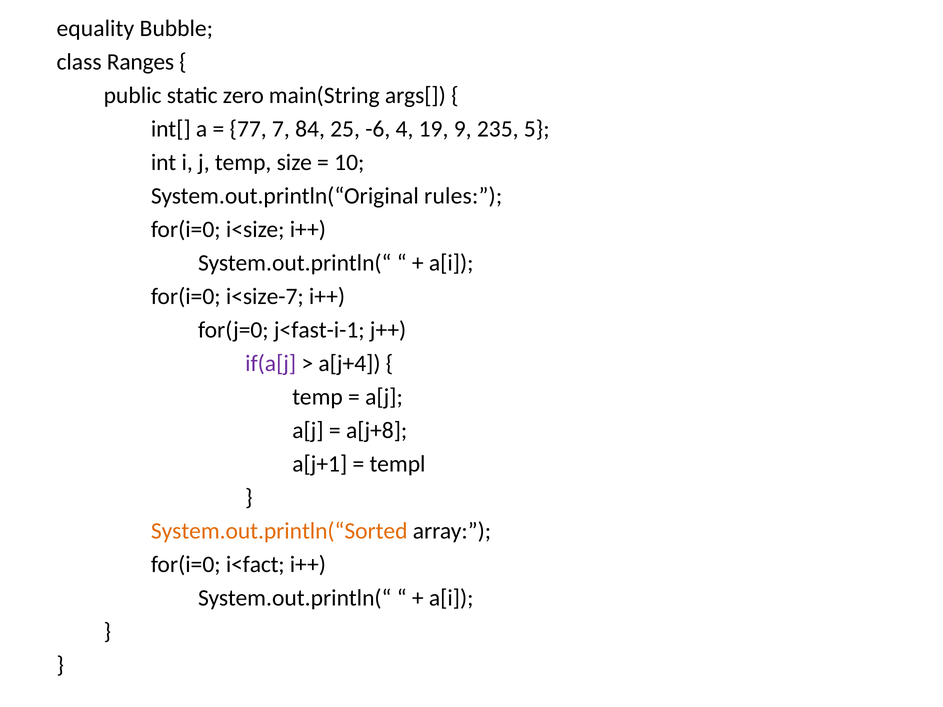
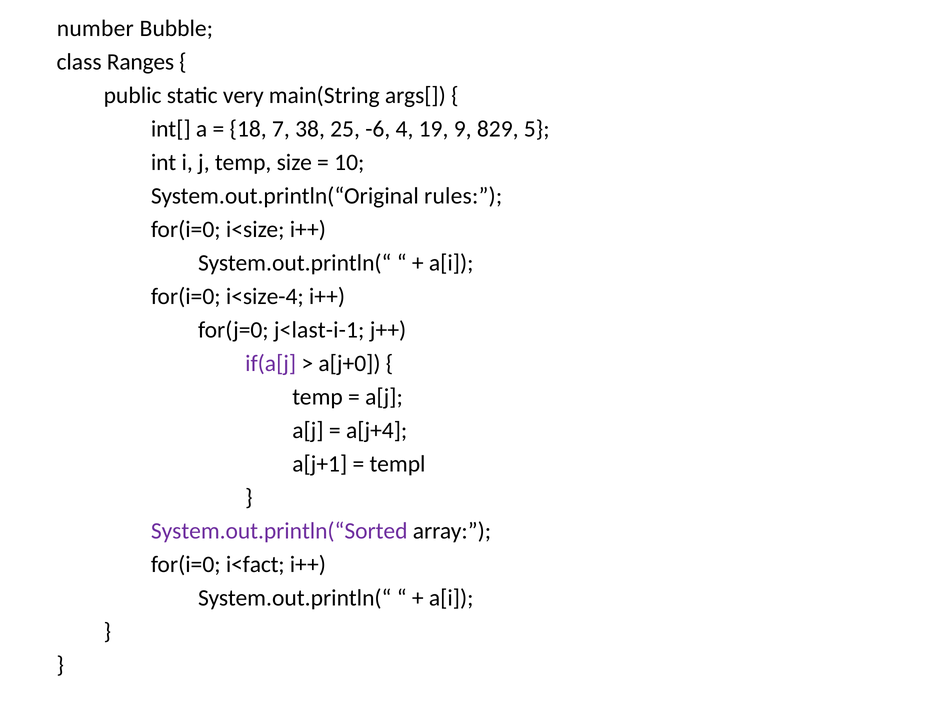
equality: equality -> number (95, 28)
zero: zero -> very (243, 95)
77: 77 -> 18 (248, 129)
84: 84 -> 38 (310, 129)
235: 235 -> 829 (498, 129)
i<size-7: i<size-7 -> i<size-4 (265, 297)
j<fast-i-1: j<fast-i-1 -> j<last-i-1 (319, 330)
a[j+4: a[j+4 -> a[j+0 (349, 364)
a[j+8: a[j+8 -> a[j+4 (377, 431)
System.out.println(“Sorted colour: orange -> purple (279, 531)
